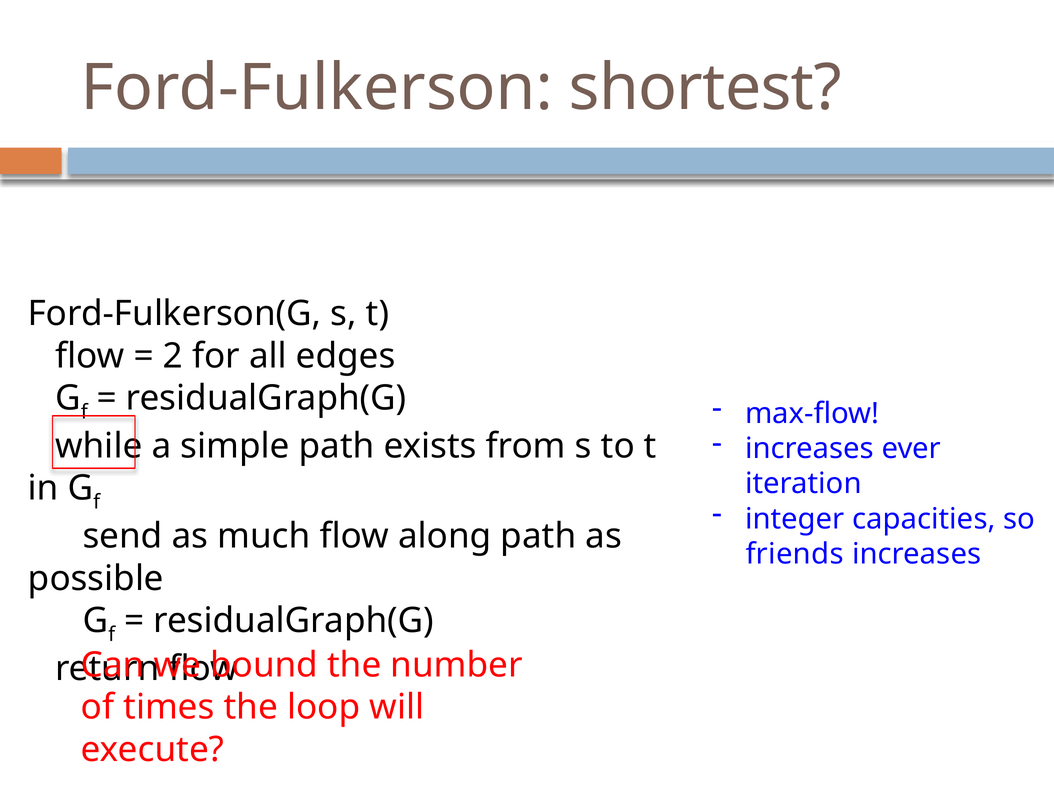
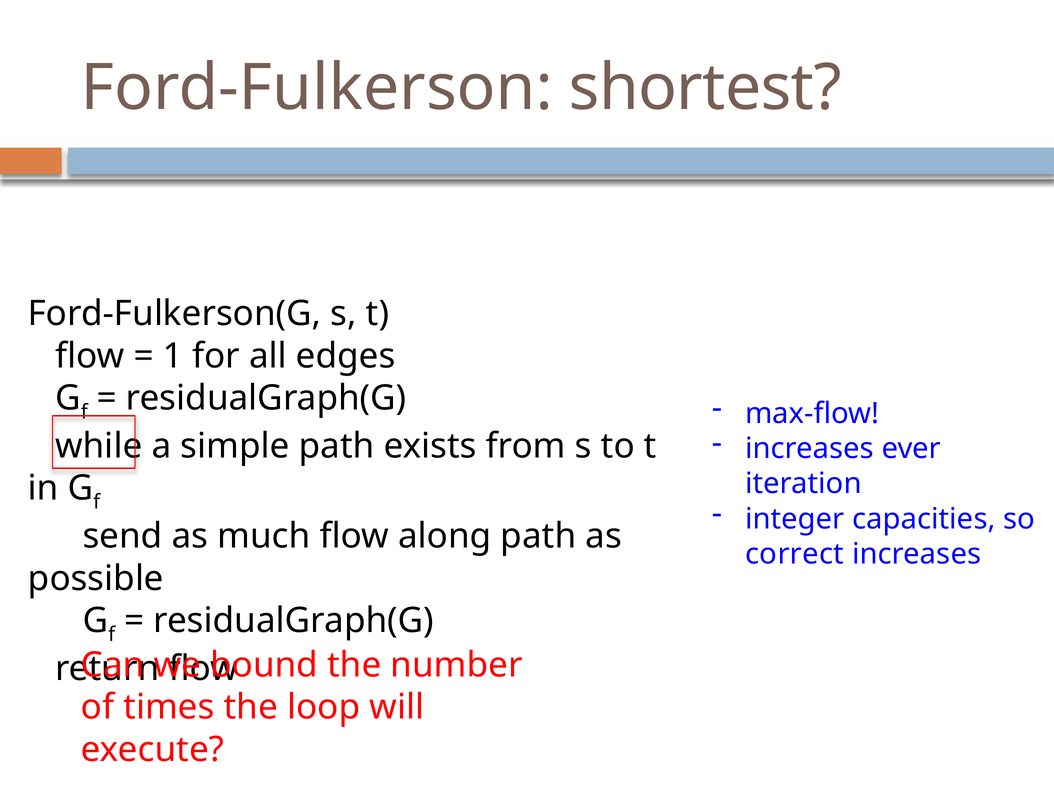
2: 2 -> 1 (173, 356)
friends: friends -> correct (795, 554)
